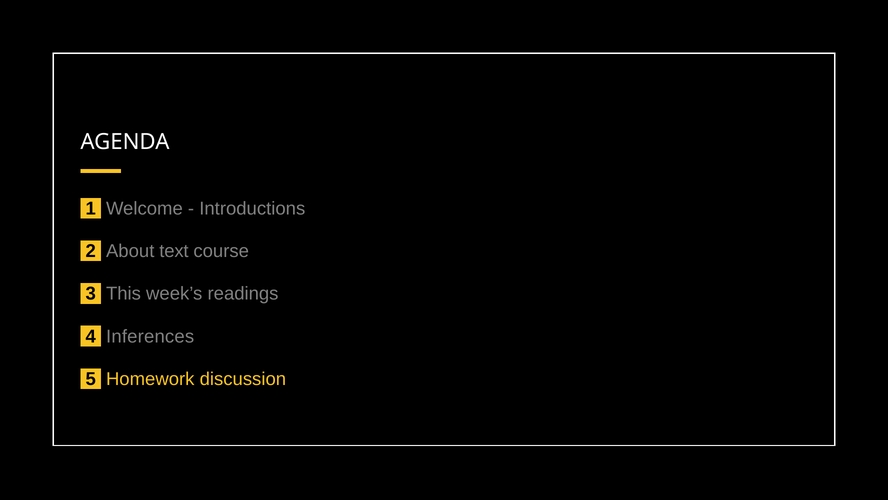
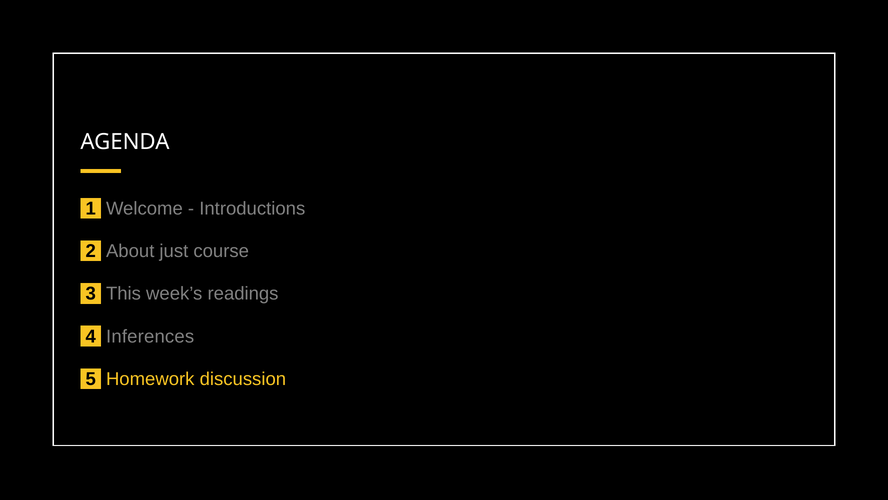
text: text -> just (174, 251)
